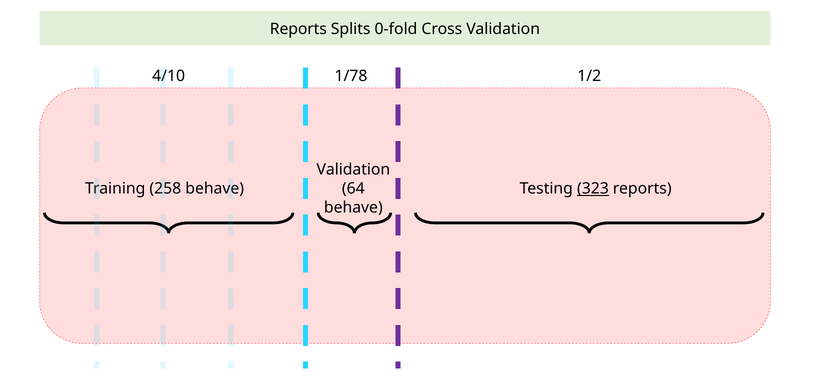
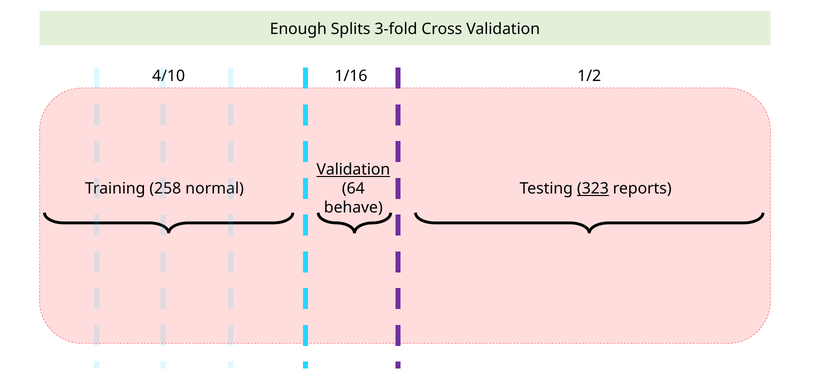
Reports: Reports -> Enough (298, 29)
0-fold: 0-fold -> 3-fold (396, 29)
1/78: 1/78 -> 1/16 (351, 76)
Validation underline: none -> present (353, 170)
behave: behave -> normal (215, 189)
